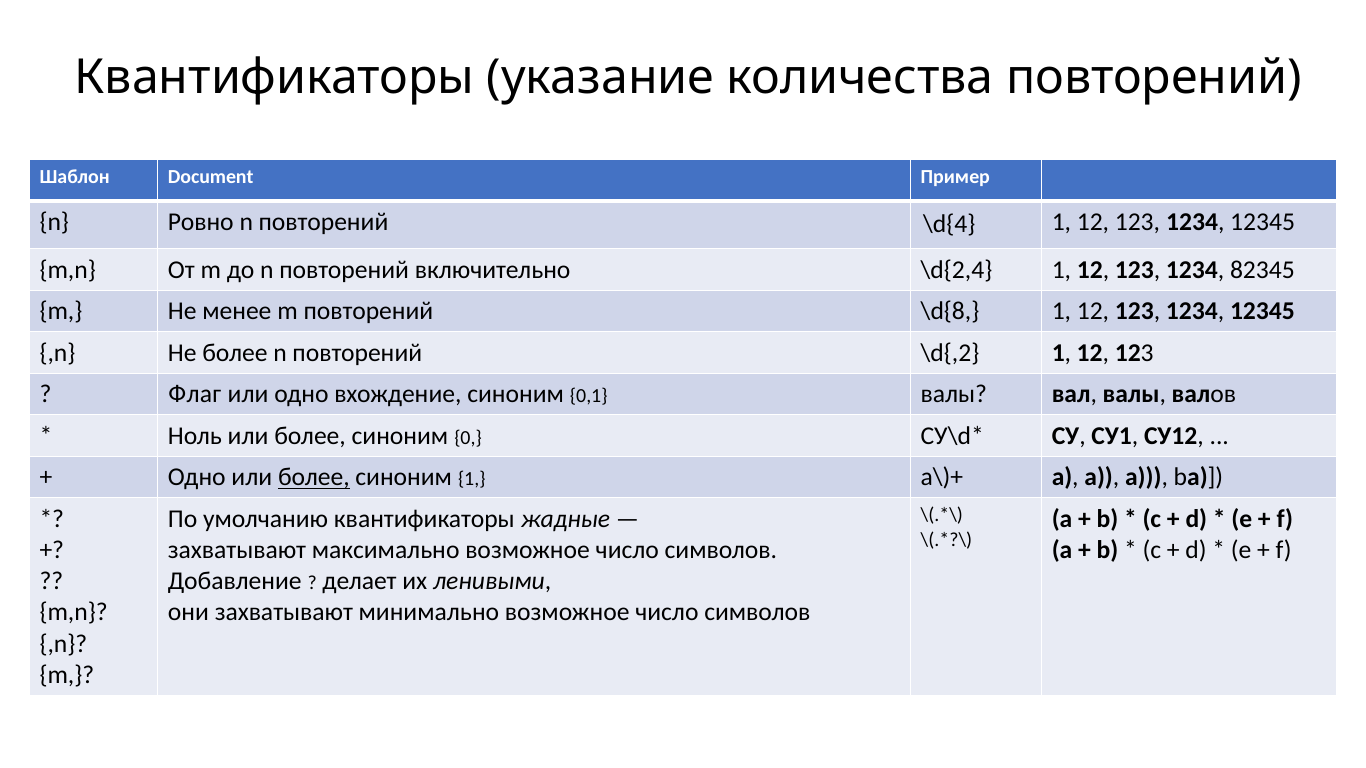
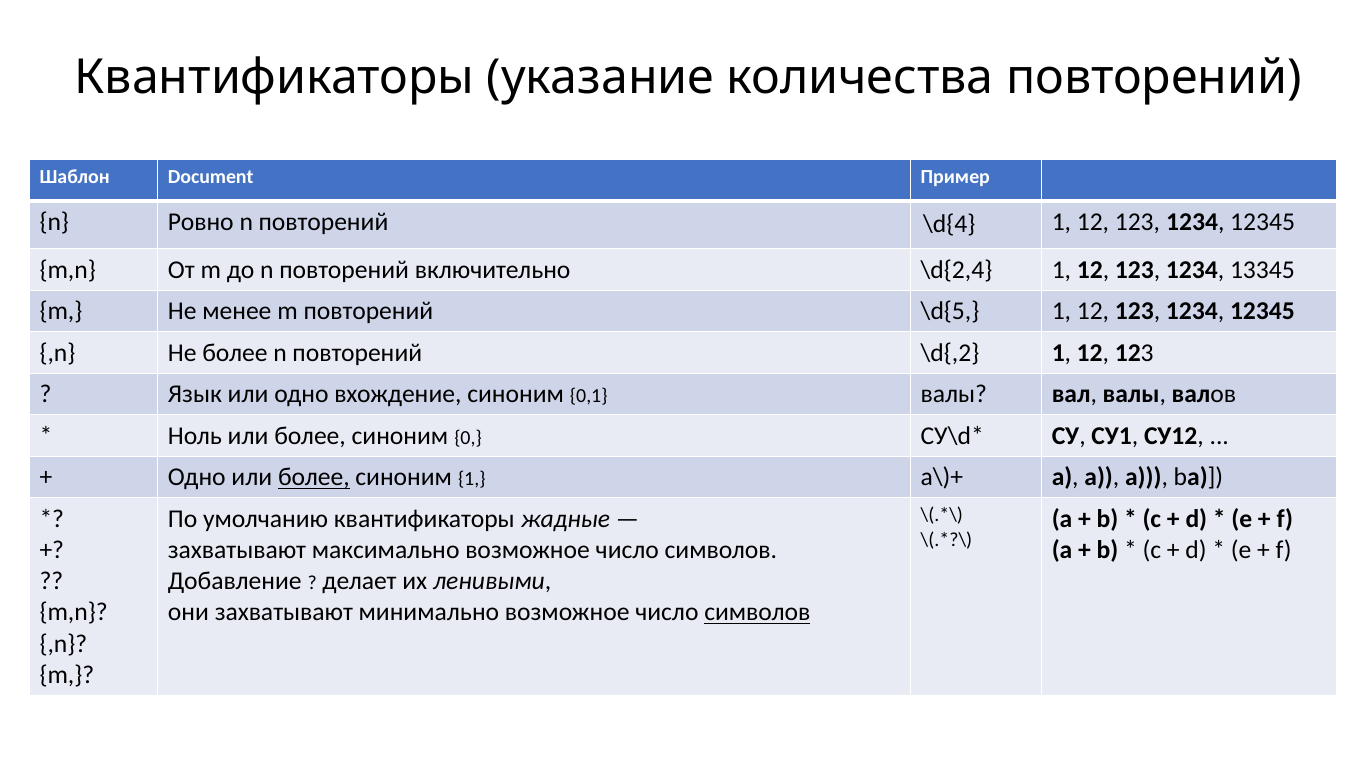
82345: 82345 -> 13345 (1262, 270)
\d{8: \d{8 -> \d{5 (950, 311)
Флаг: Флаг -> Язык (195, 394)
символов underline: none -> present (757, 613)
